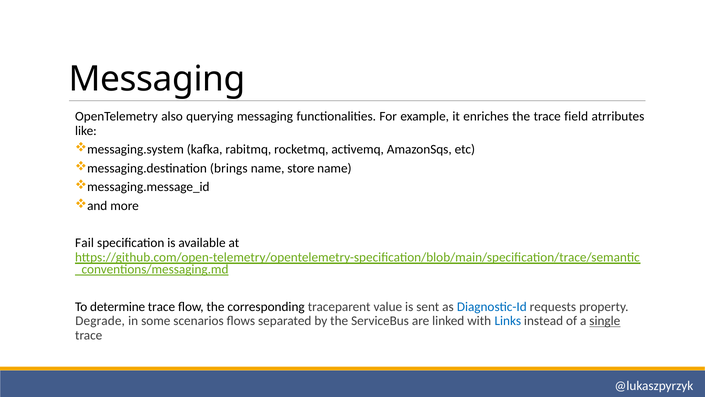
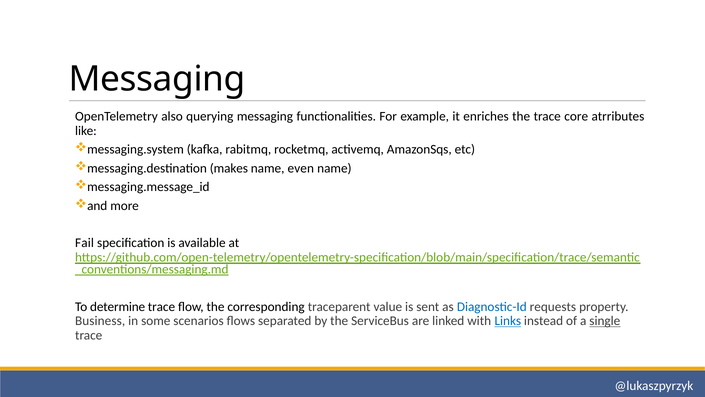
field: field -> core (576, 116)
brings: brings -> makes (229, 168)
store: store -> even (301, 168)
Degrade: Degrade -> Business (100, 321)
Links underline: none -> present (508, 321)
